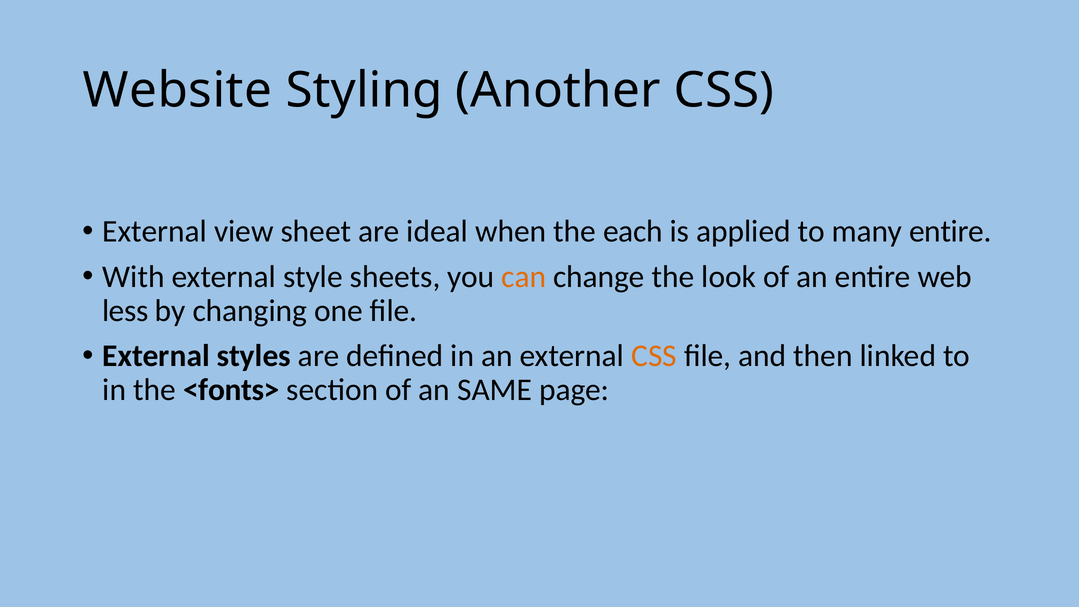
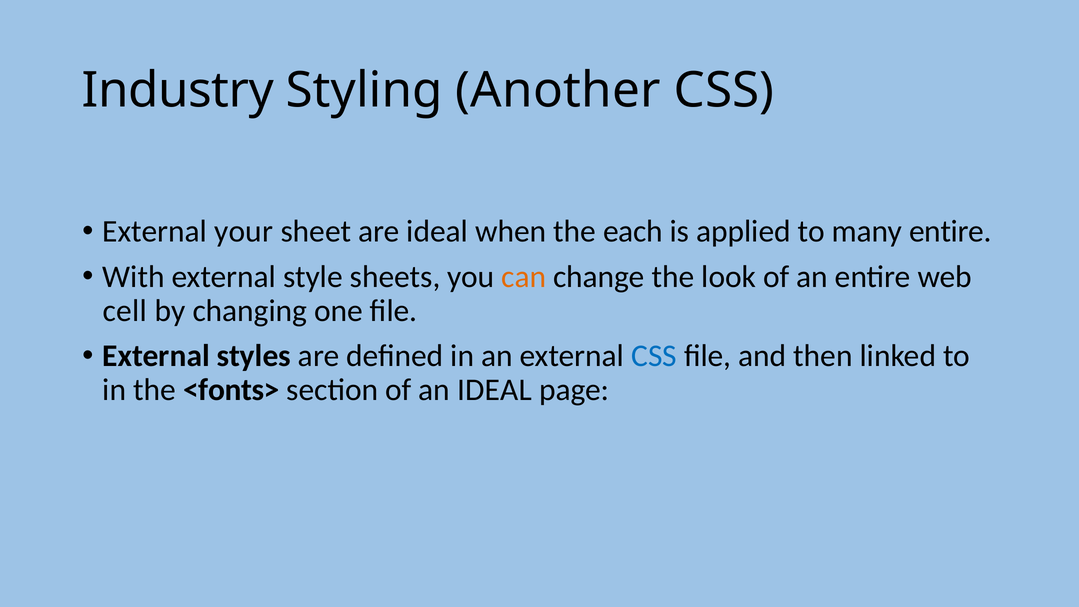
Website: Website -> Industry (178, 91)
view: view -> your (244, 231)
less: less -> cell (125, 311)
CSS colour: orange -> blue (654, 356)
an SAME: SAME -> IDEAL (494, 390)
